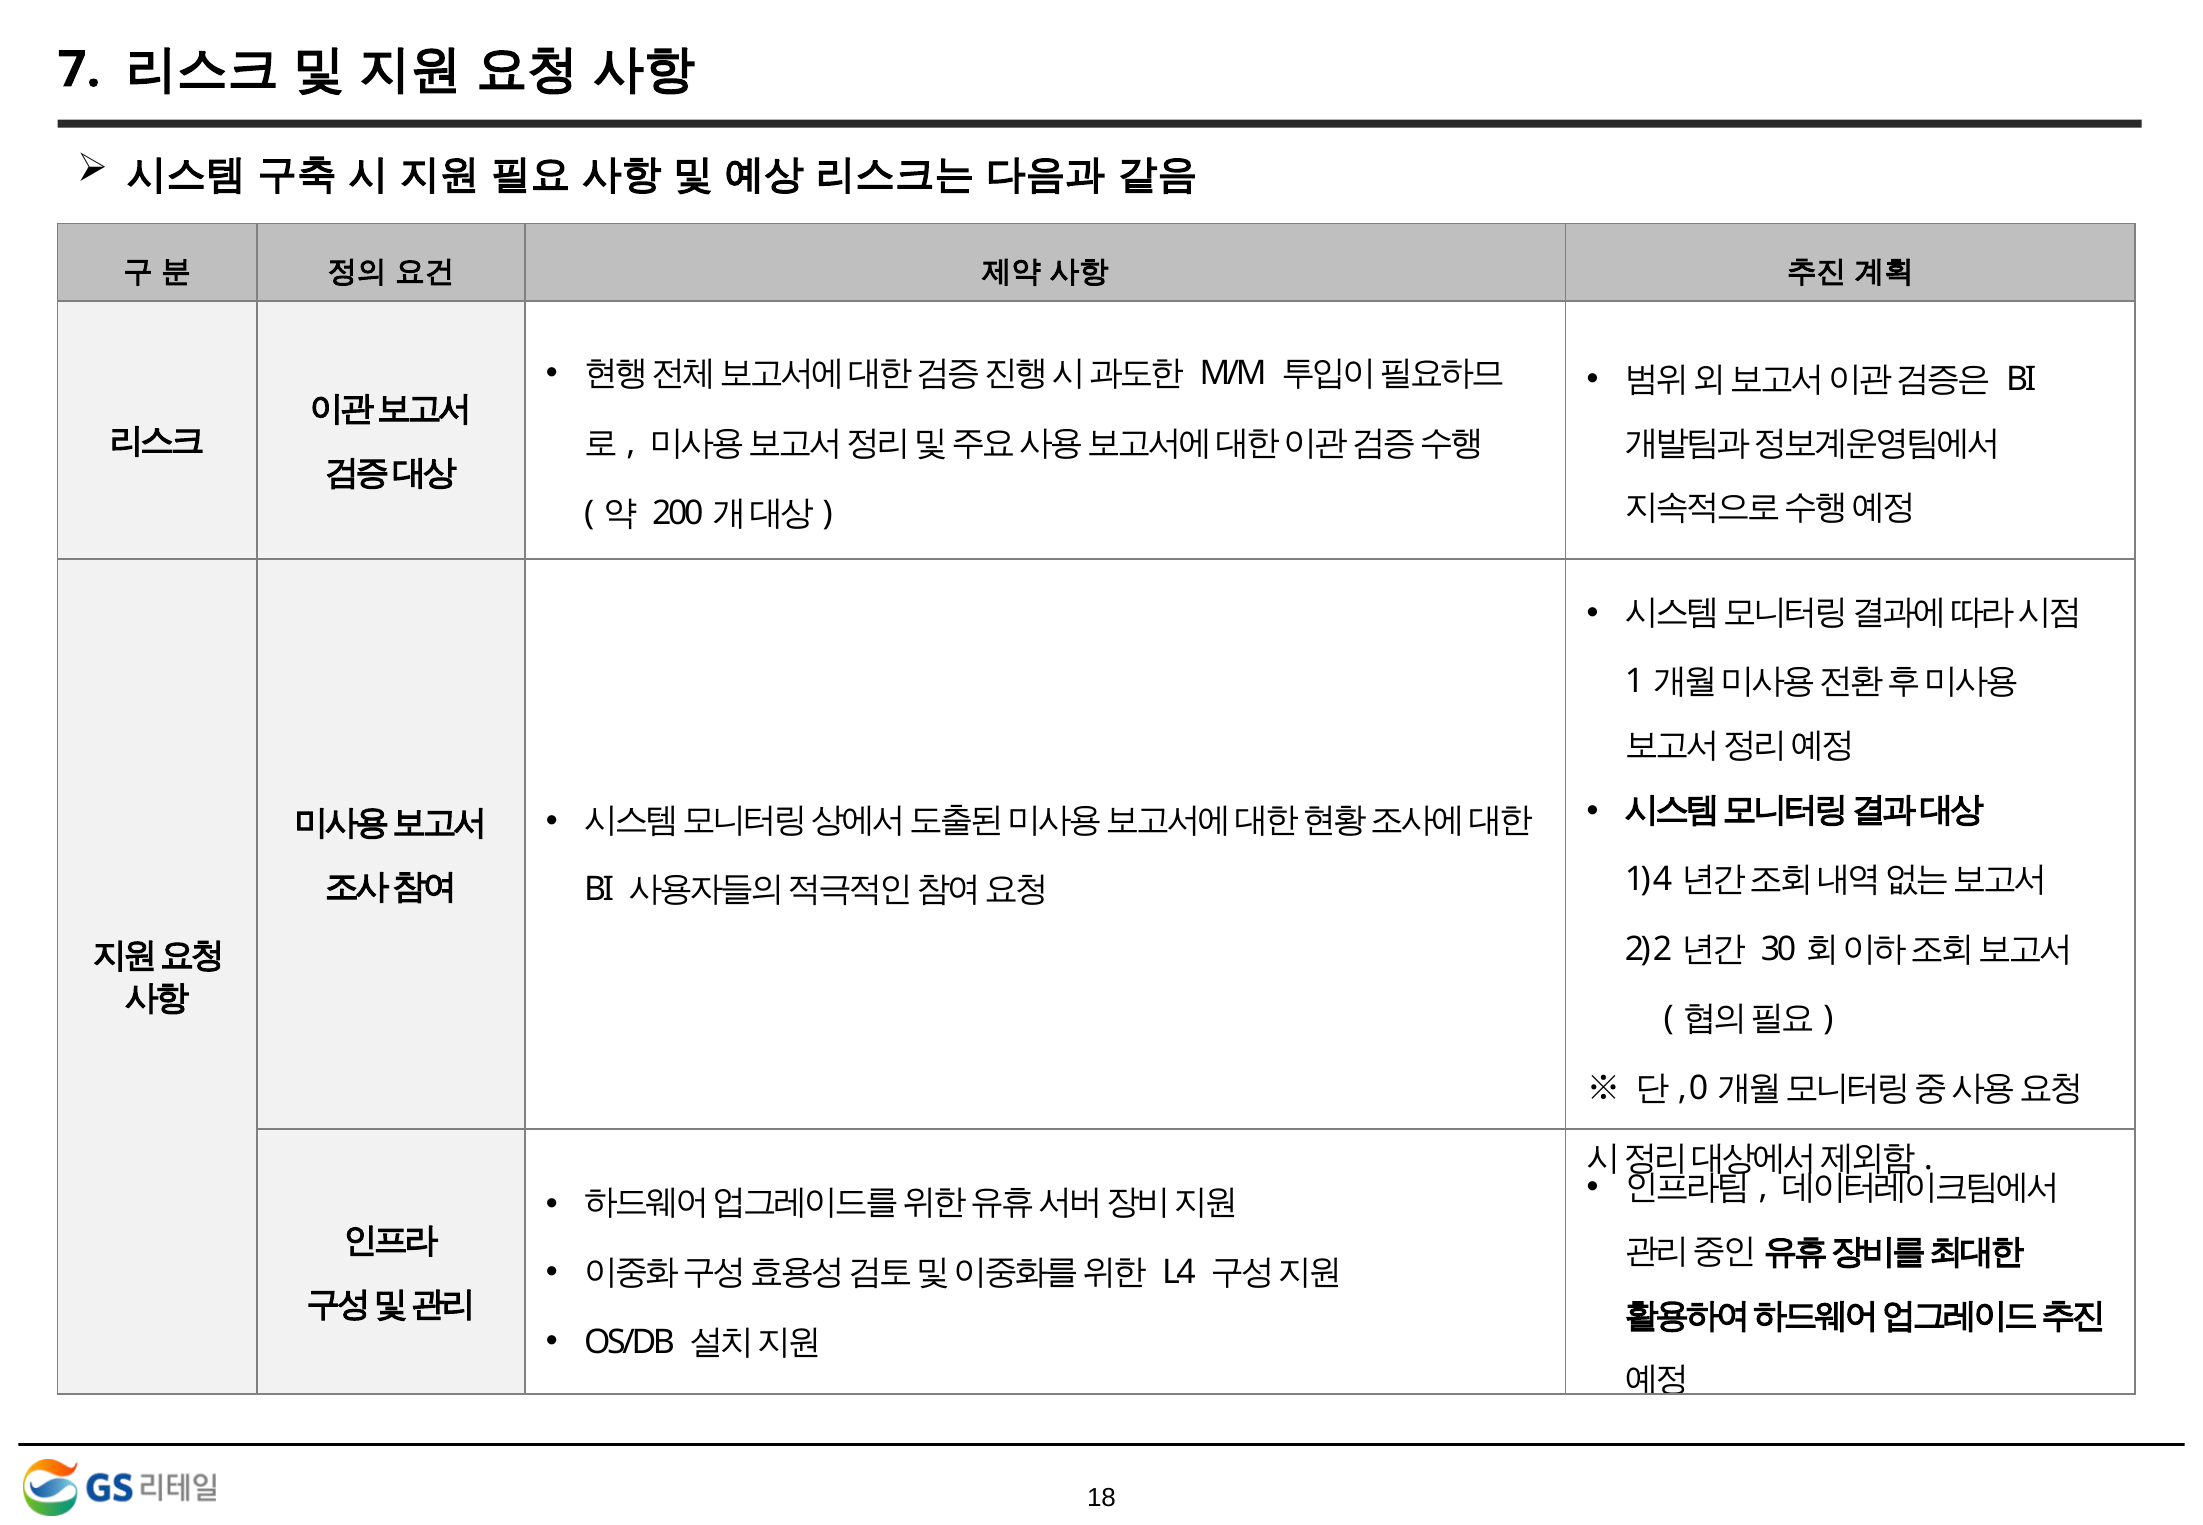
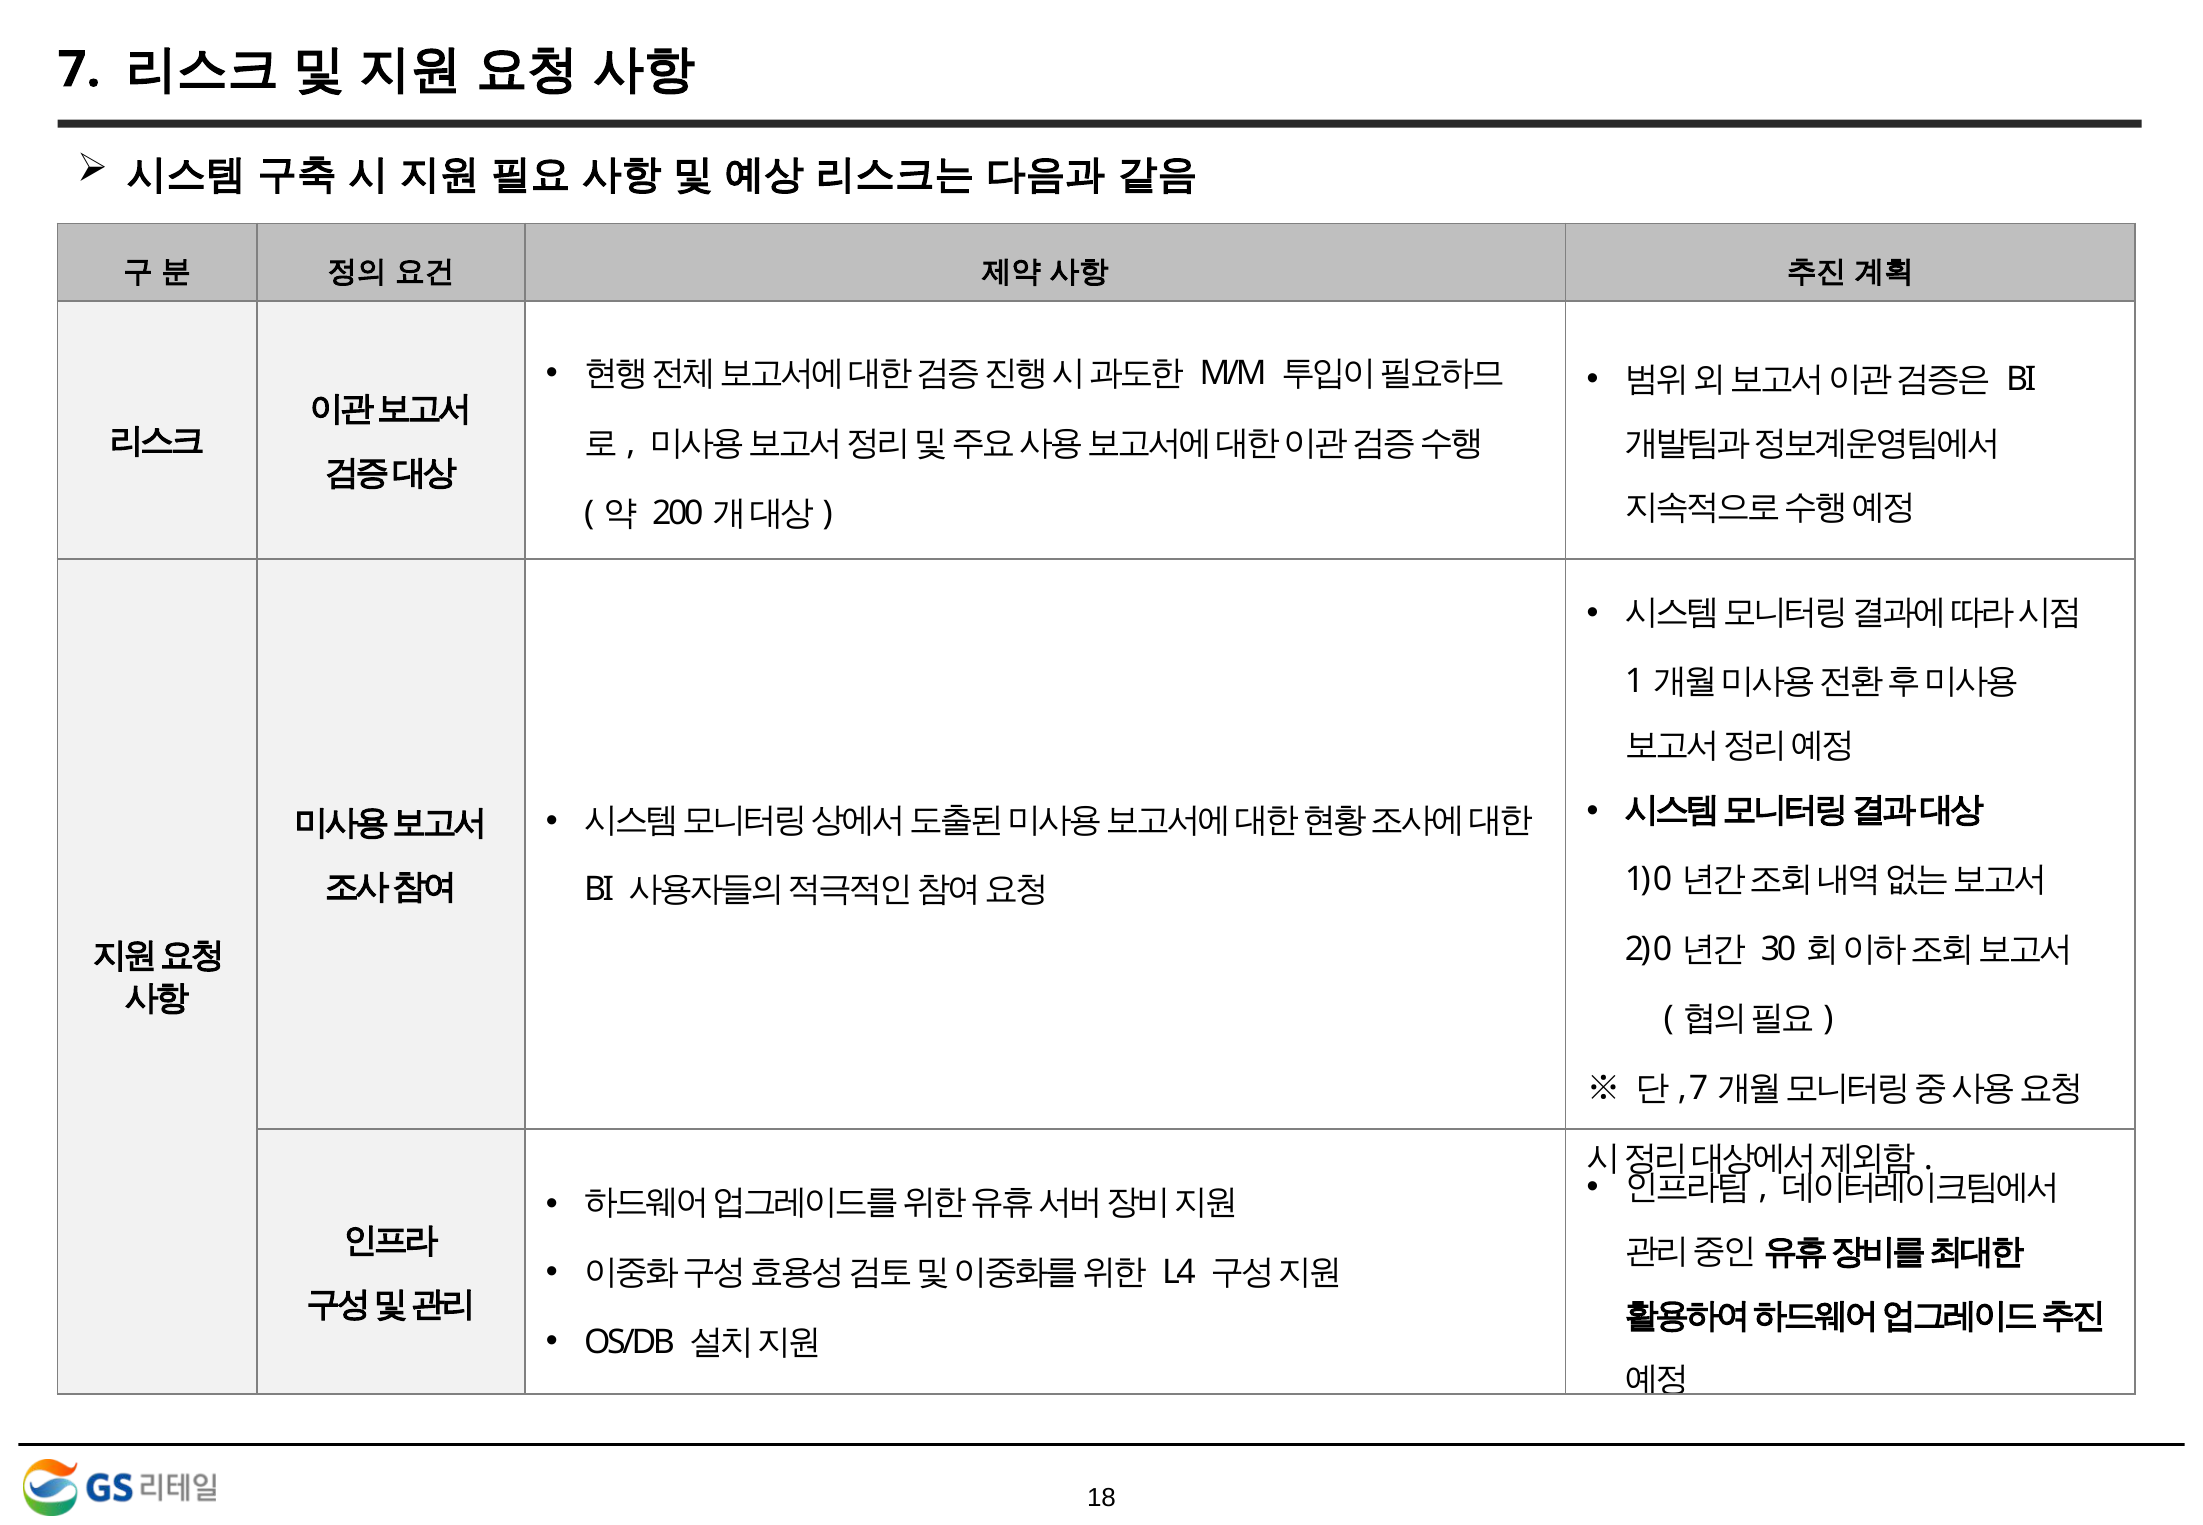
1 4: 4 -> 0 (1663, 879)
2 2: 2 -> 0 (1663, 949)
0: 0 -> 7 (1698, 1088)
